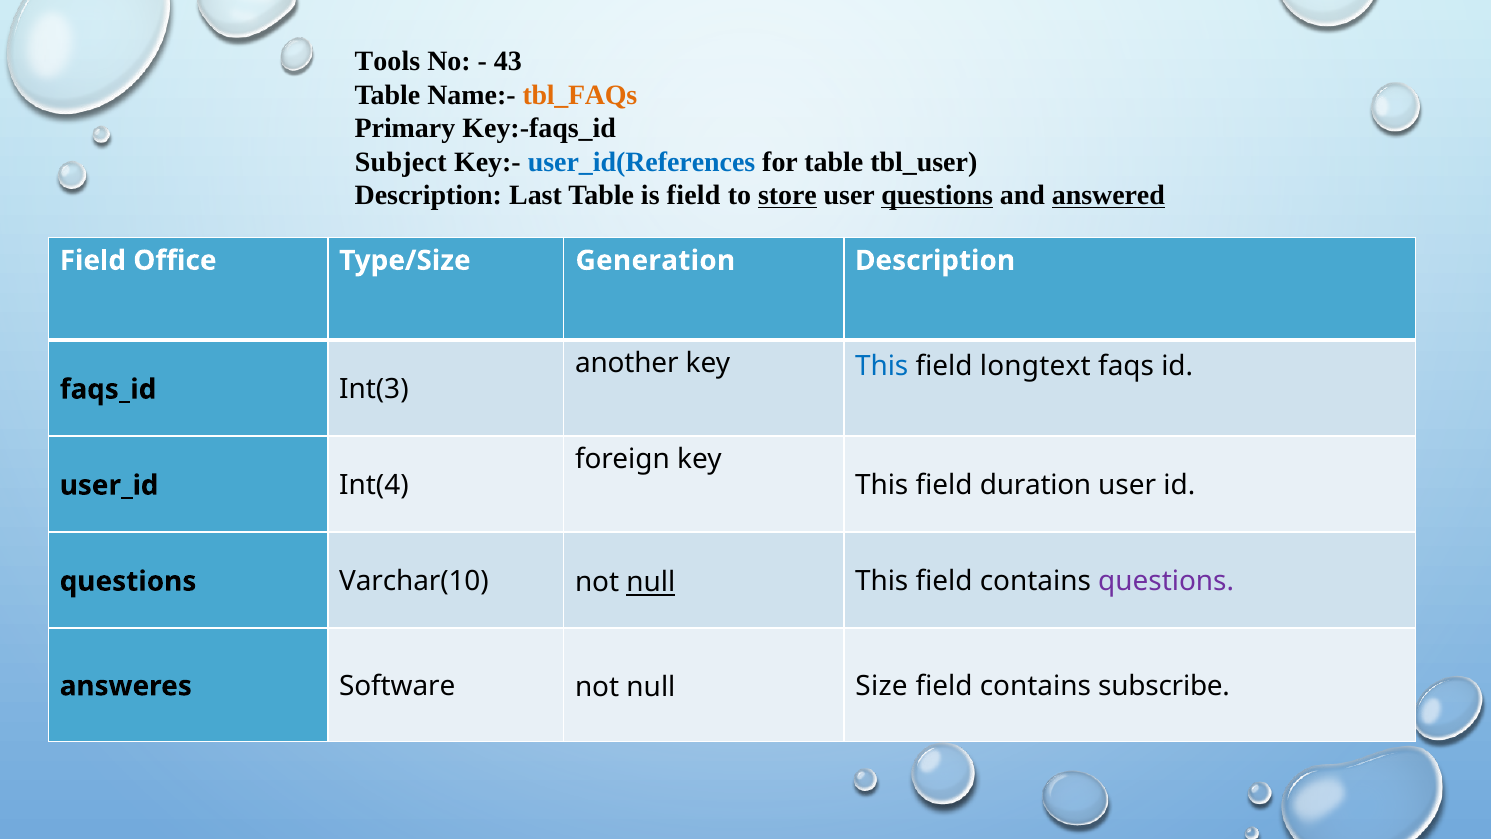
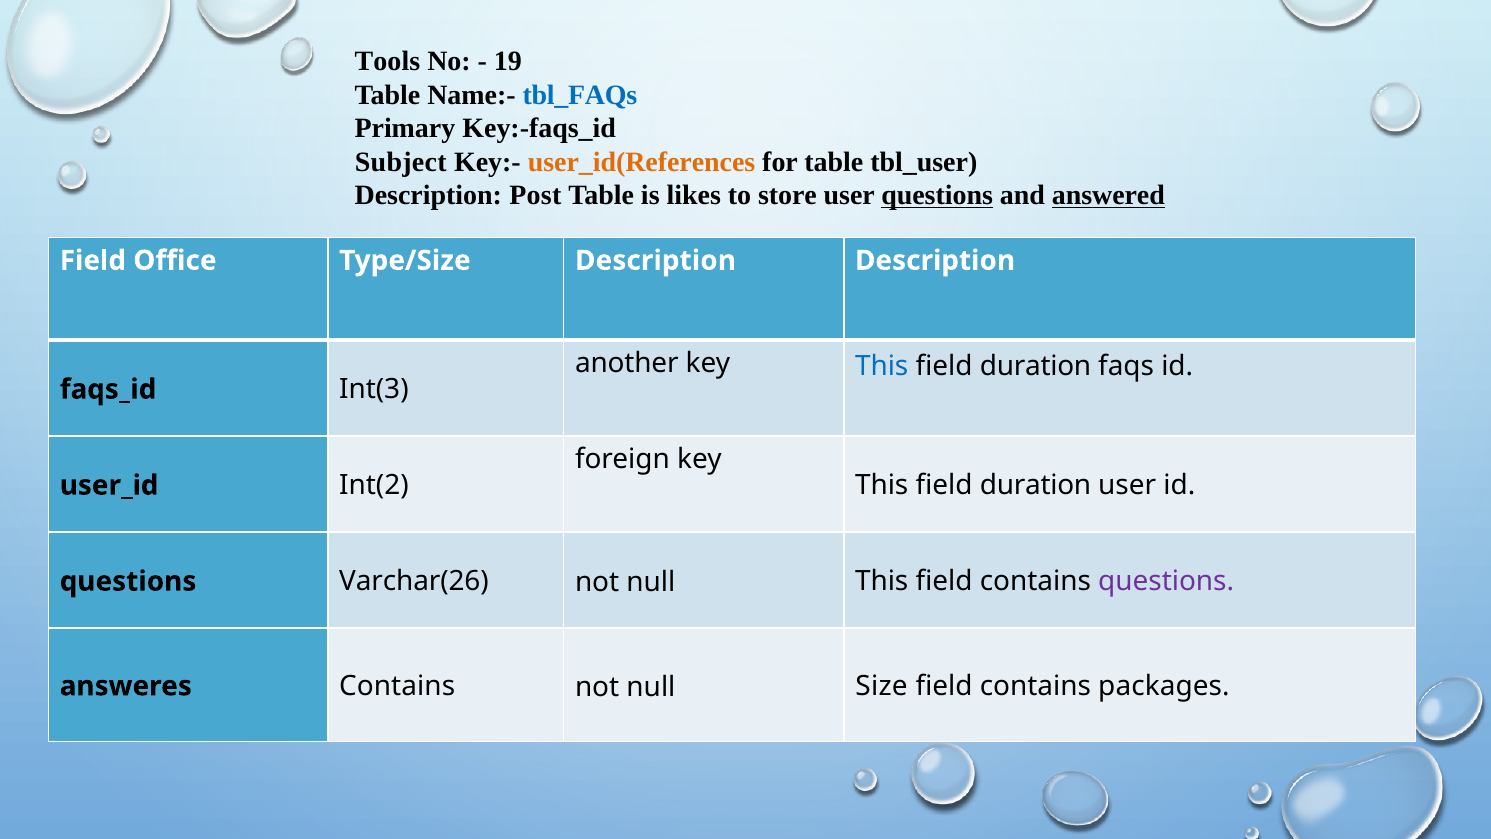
43: 43 -> 19 (508, 61)
tbl_FAQs colour: orange -> blue (580, 95)
user_id(References colour: blue -> orange (642, 162)
Last: Last -> Post (535, 195)
is field: field -> likes (694, 195)
store underline: present -> none (787, 195)
Type/Size Generation: Generation -> Description (655, 260)
longtext: longtext -> duration (1036, 366)
Int(4: Int(4 -> Int(2 (374, 485)
Varchar(10: Varchar(10 -> Varchar(26 (414, 581)
null underline: present -> none (651, 583)
answeres Software: Software -> Contains (397, 686)
subscribe: subscribe -> packages (1164, 686)
